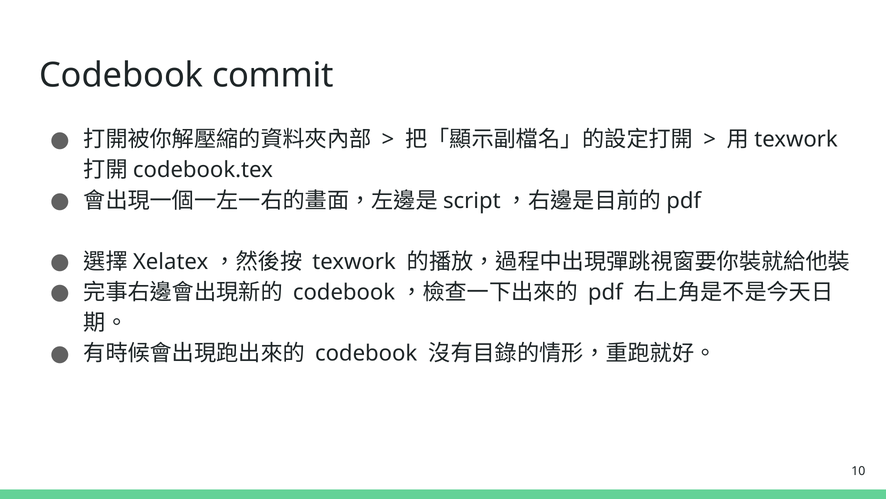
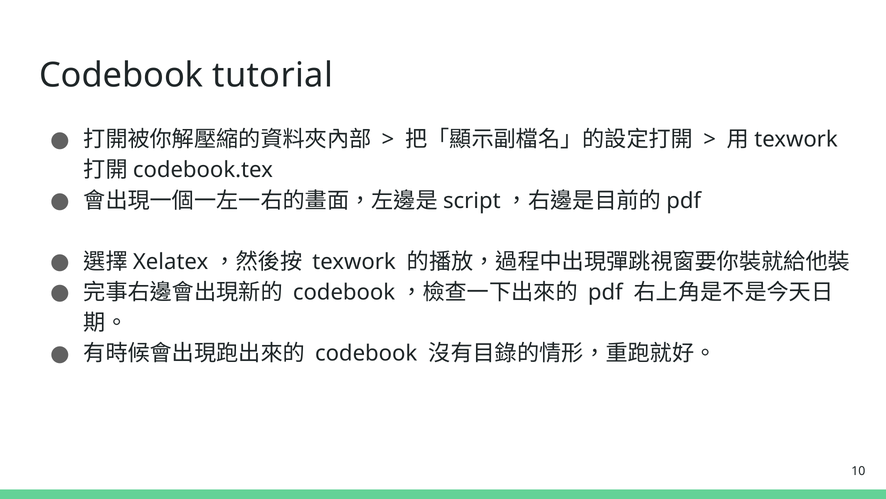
commit: commit -> tutorial (273, 75)
